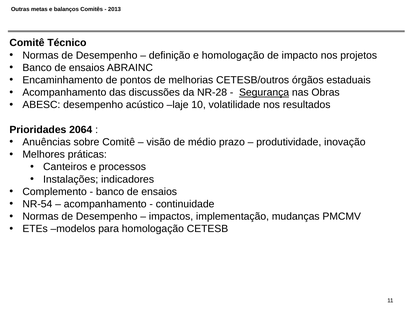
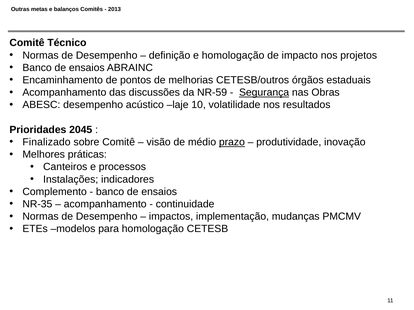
NR-28: NR-28 -> NR-59 (212, 93)
2064: 2064 -> 2045 (81, 130)
Anuências: Anuências -> Finalizado (47, 142)
prazo underline: none -> present (232, 142)
NR-54: NR-54 -> NR-35 (37, 204)
